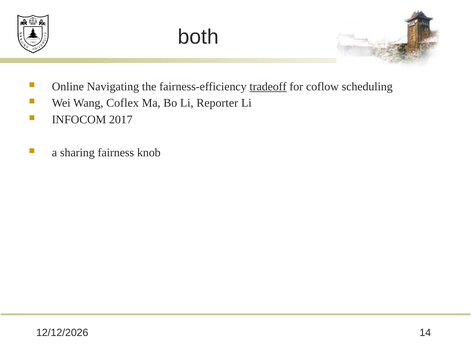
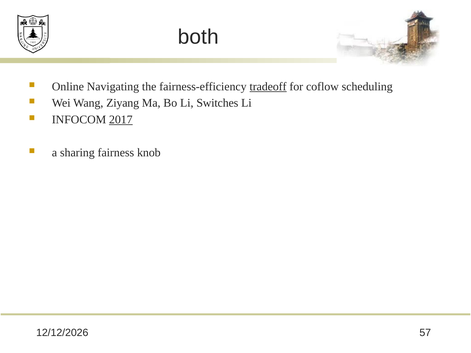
Coflex: Coflex -> Ziyang (123, 103)
Reporter: Reporter -> Switches (217, 103)
2017 underline: none -> present (121, 120)
14: 14 -> 57 (425, 333)
